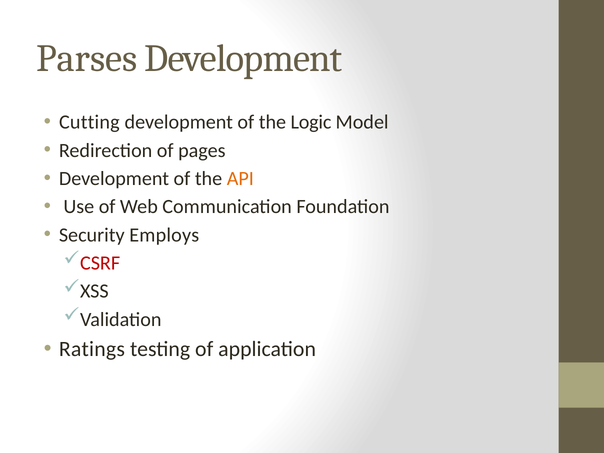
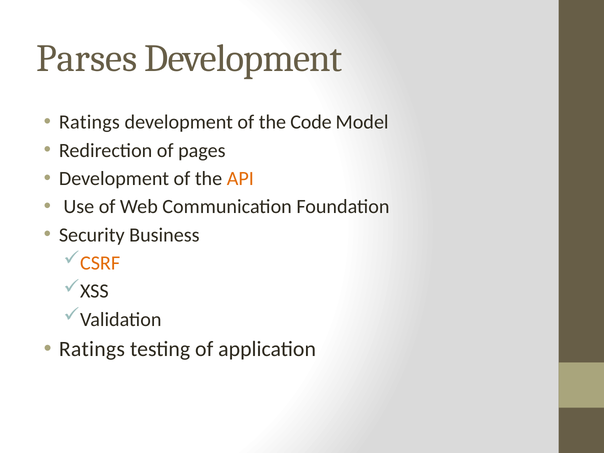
Cutting: Cutting -> Ratings (89, 122)
Logic: Logic -> Code (311, 122)
Employs: Employs -> Business (164, 235)
CSRF colour: red -> orange (100, 263)
